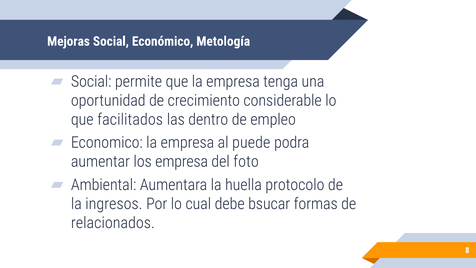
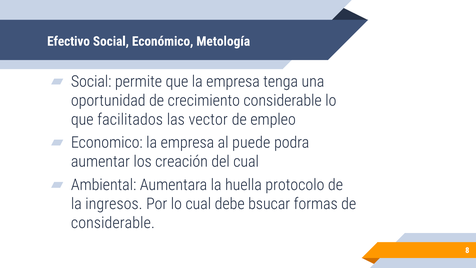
Mejoras: Mejoras -> Efectivo (69, 41)
dentro: dentro -> vector (208, 120)
los empresa: empresa -> creación (182, 162)
del foto: foto -> cual (246, 162)
relacionados: relacionados -> considerable (113, 223)
